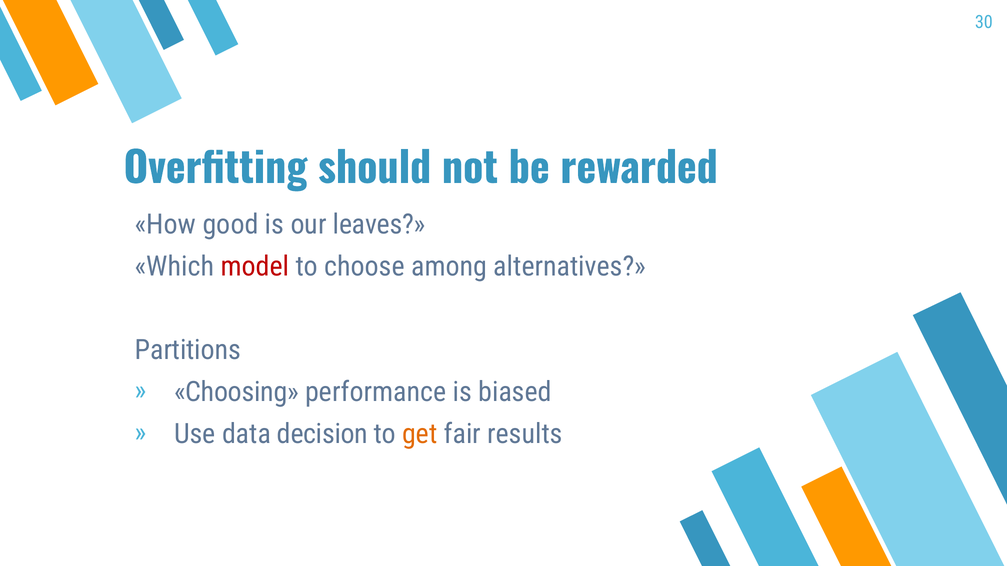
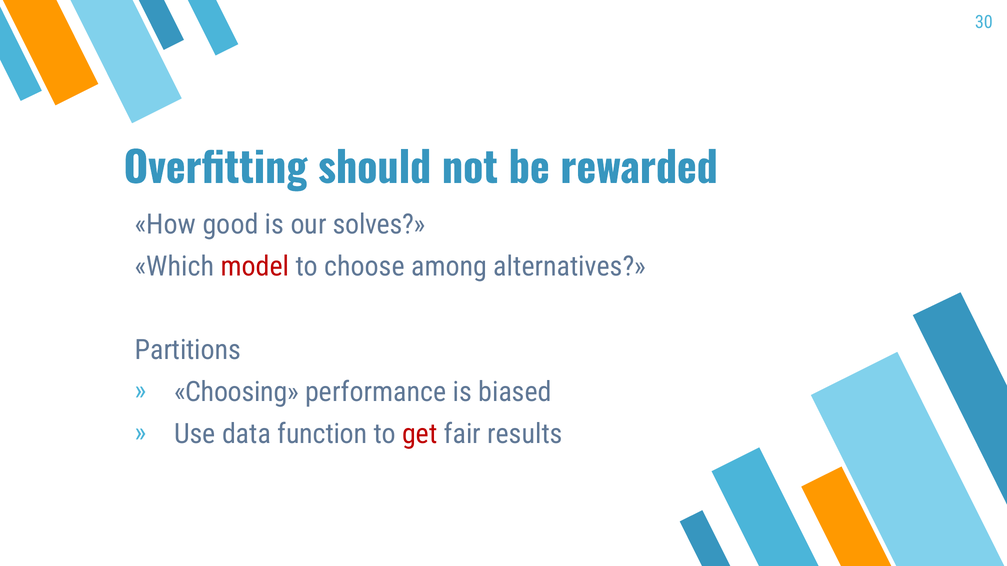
leaves: leaves -> solves (379, 225)
decision: decision -> function (322, 434)
get colour: orange -> red (420, 434)
